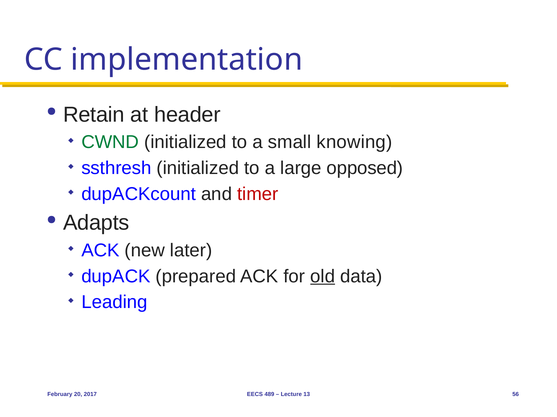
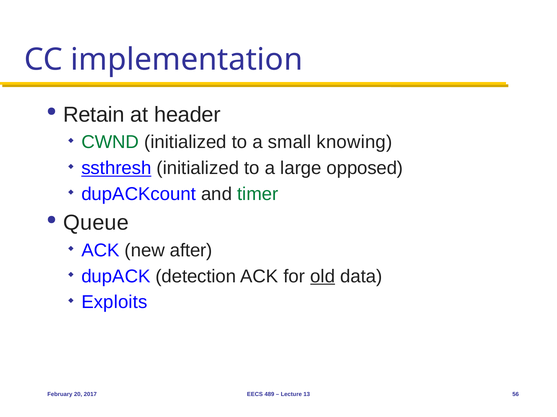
ssthresh underline: none -> present (116, 168)
timer colour: red -> green (258, 194)
Adapts: Adapts -> Queue (96, 223)
later: later -> after (191, 251)
prepared: prepared -> detection (196, 277)
Leading: Leading -> Exploits (114, 303)
